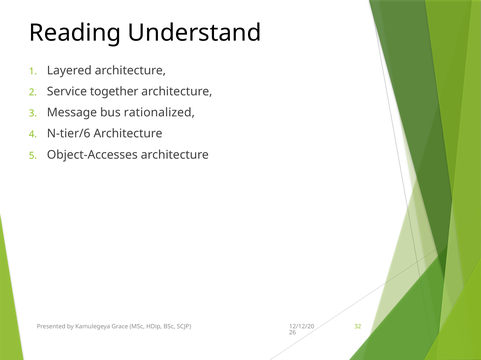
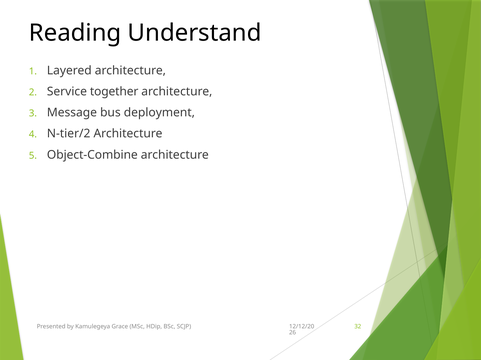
rationalized: rationalized -> deployment (159, 113)
N-tier/6: N-tier/6 -> N-tier/2 (69, 134)
Object-Accesses: Object-Accesses -> Object-Combine (92, 155)
